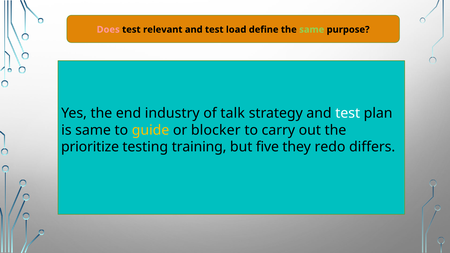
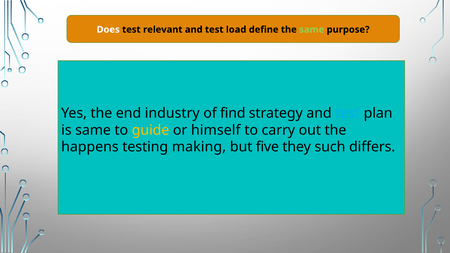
Does colour: pink -> white (108, 30)
talk: talk -> find (233, 113)
test colour: white -> light blue (348, 113)
blocker: blocker -> himself (216, 130)
prioritize: prioritize -> happens (90, 147)
training: training -> making (199, 147)
redo: redo -> such (330, 147)
